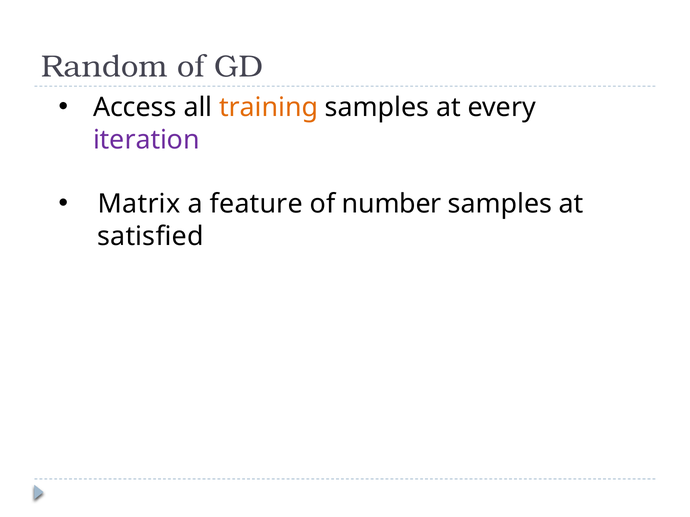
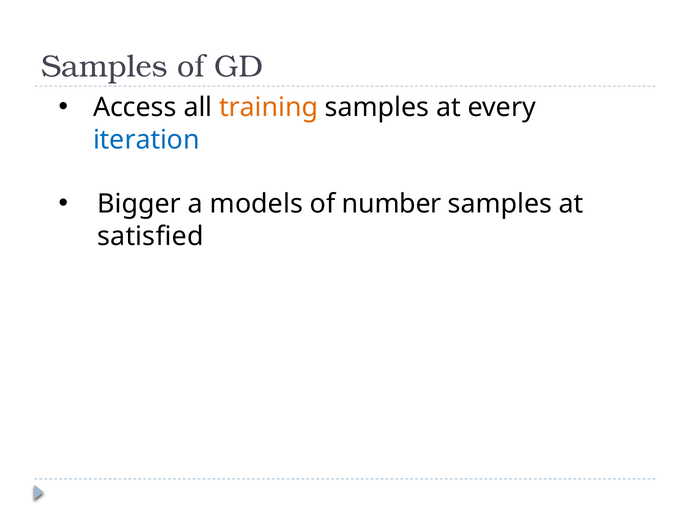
Random: Random -> Samples (105, 67)
iteration colour: purple -> blue (146, 140)
Matrix: Matrix -> Bigger (139, 204)
feature: feature -> models (256, 204)
